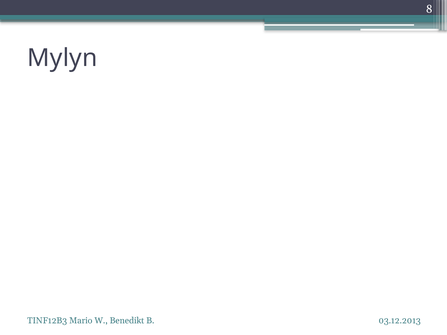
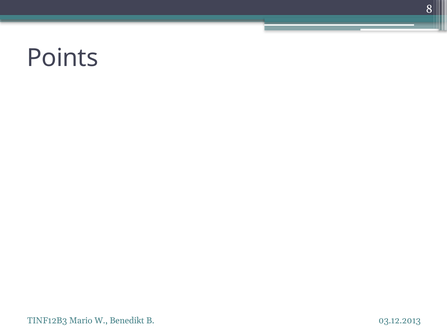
Mylyn: Mylyn -> Points (63, 58)
